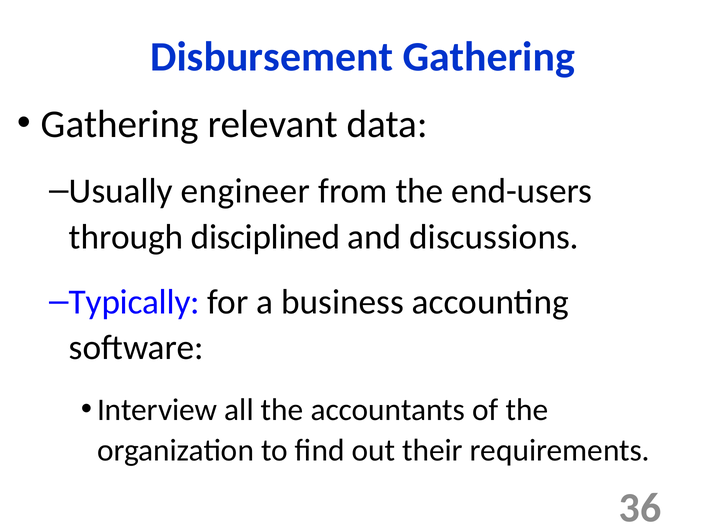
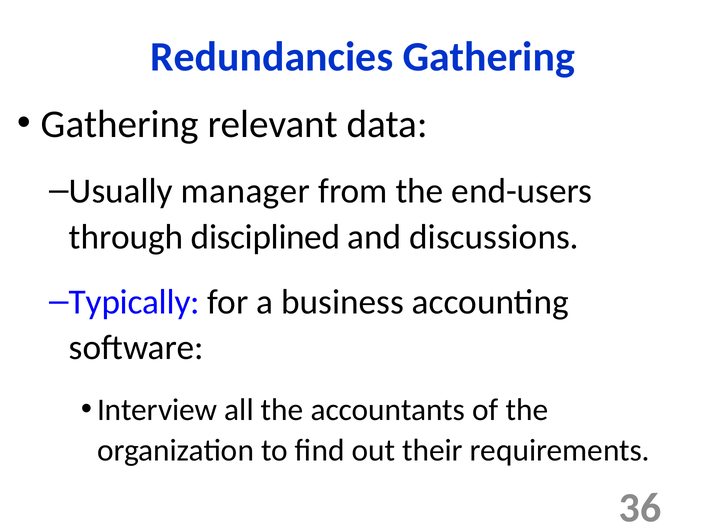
Disbursement: Disbursement -> Redundancies (272, 57)
engineer: engineer -> manager (245, 191)
